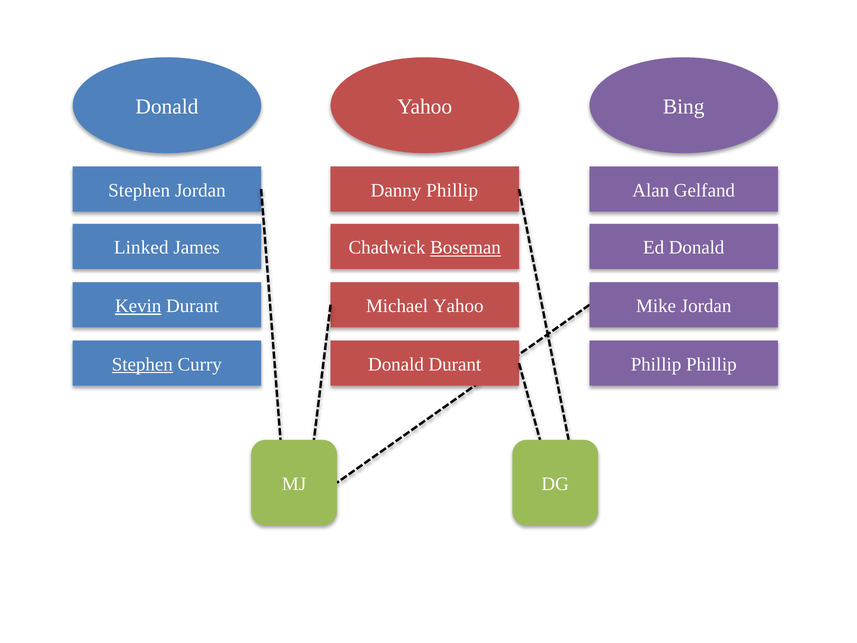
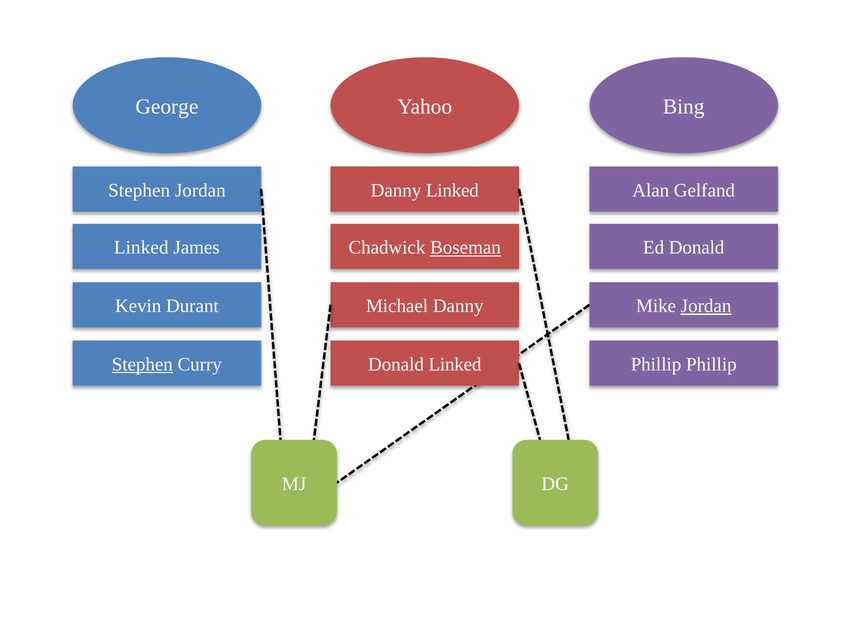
Donald: Donald -> George (167, 107)
Danny Phillip: Phillip -> Linked (452, 190)
Kevin underline: present -> none (138, 306)
Michael Yahoo: Yahoo -> Danny (458, 306)
Jordan underline: none -> present (706, 306)
Donald Durant: Durant -> Linked (455, 364)
